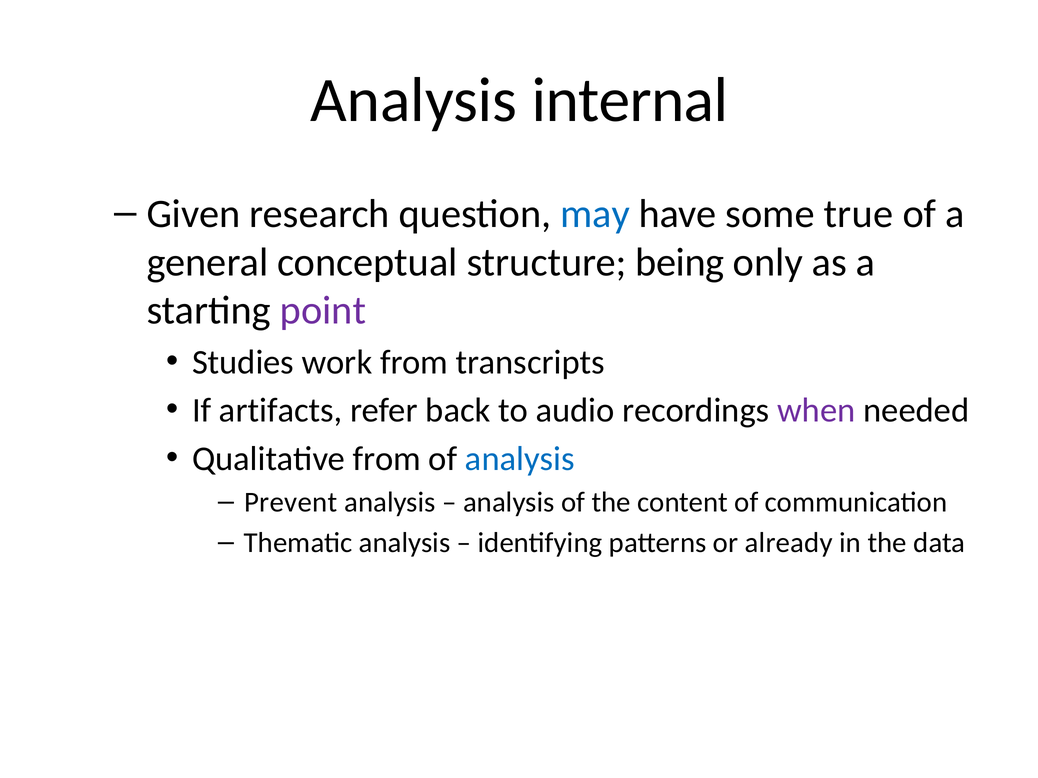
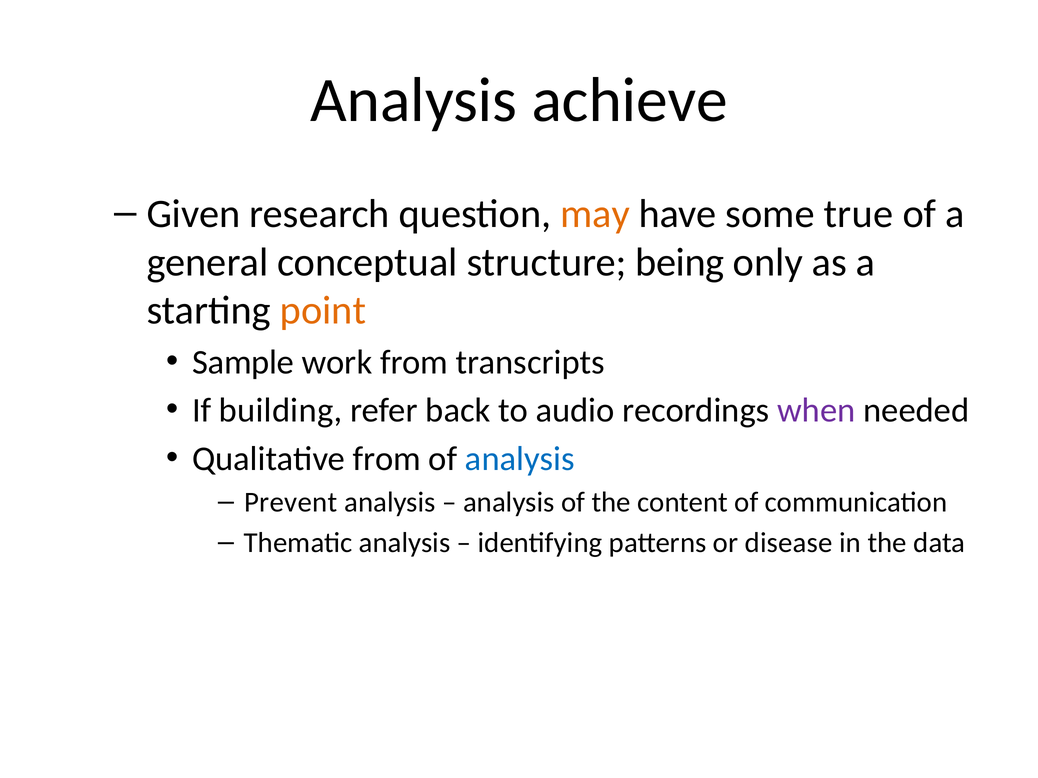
internal: internal -> achieve (630, 100)
may colour: blue -> orange (595, 214)
point colour: purple -> orange (323, 311)
Studies: Studies -> Sample (243, 362)
artifacts: artifacts -> building (281, 411)
already: already -> disease (789, 543)
